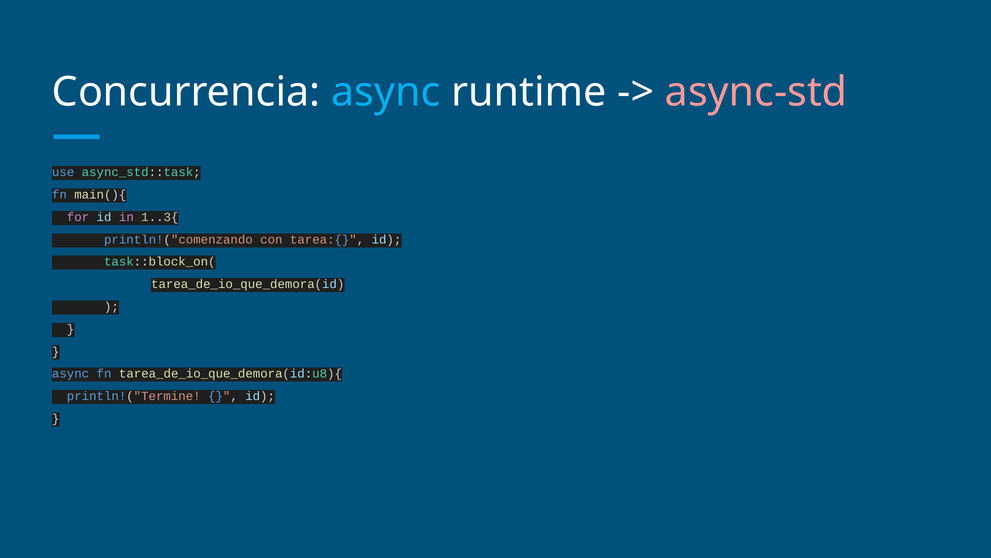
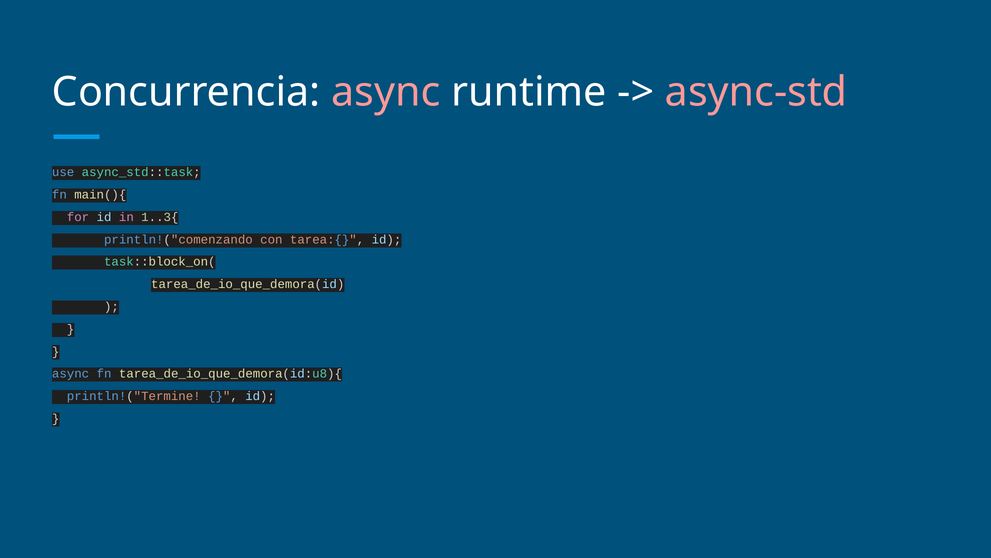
async colour: light blue -> pink (386, 92)
